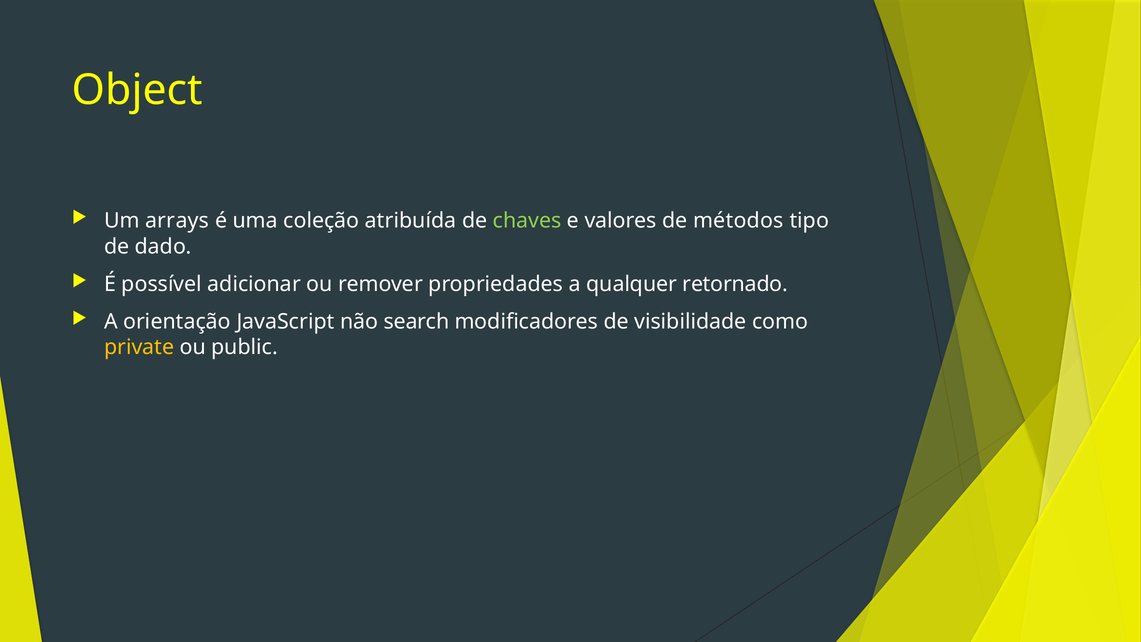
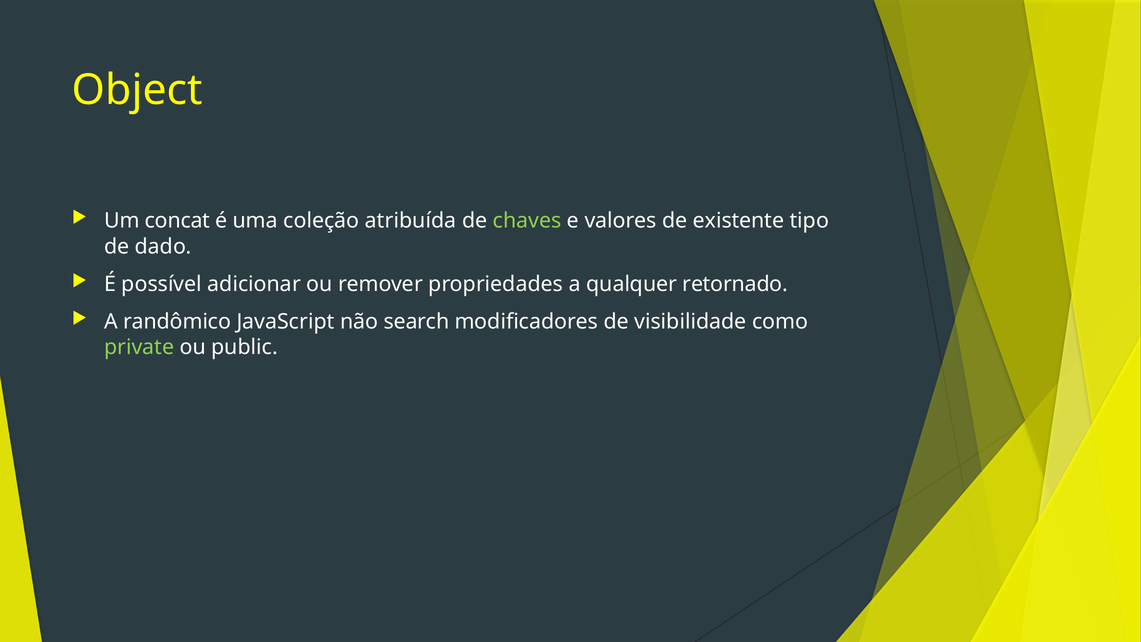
arrays: arrays -> concat (177, 221)
métodos: métodos -> existente (739, 221)
orientação: orientação -> randômico (177, 322)
private colour: yellow -> light green (139, 347)
